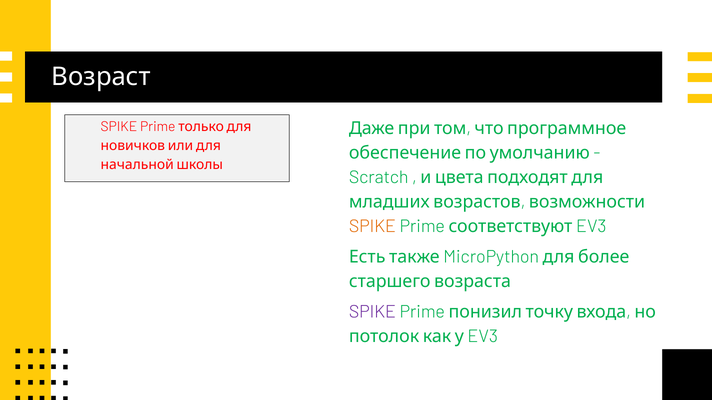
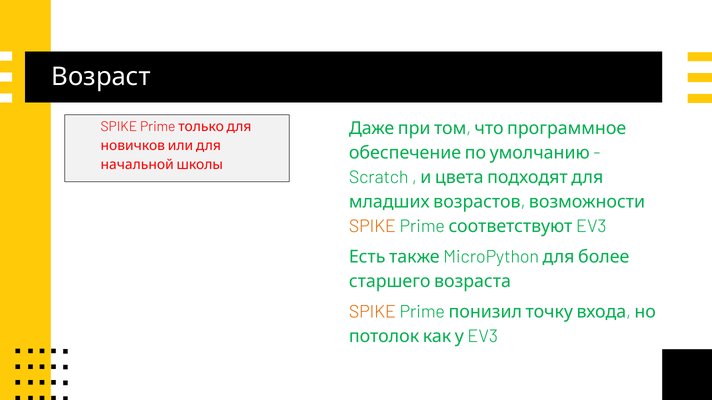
SPIKE colour: purple -> orange (372, 312)
